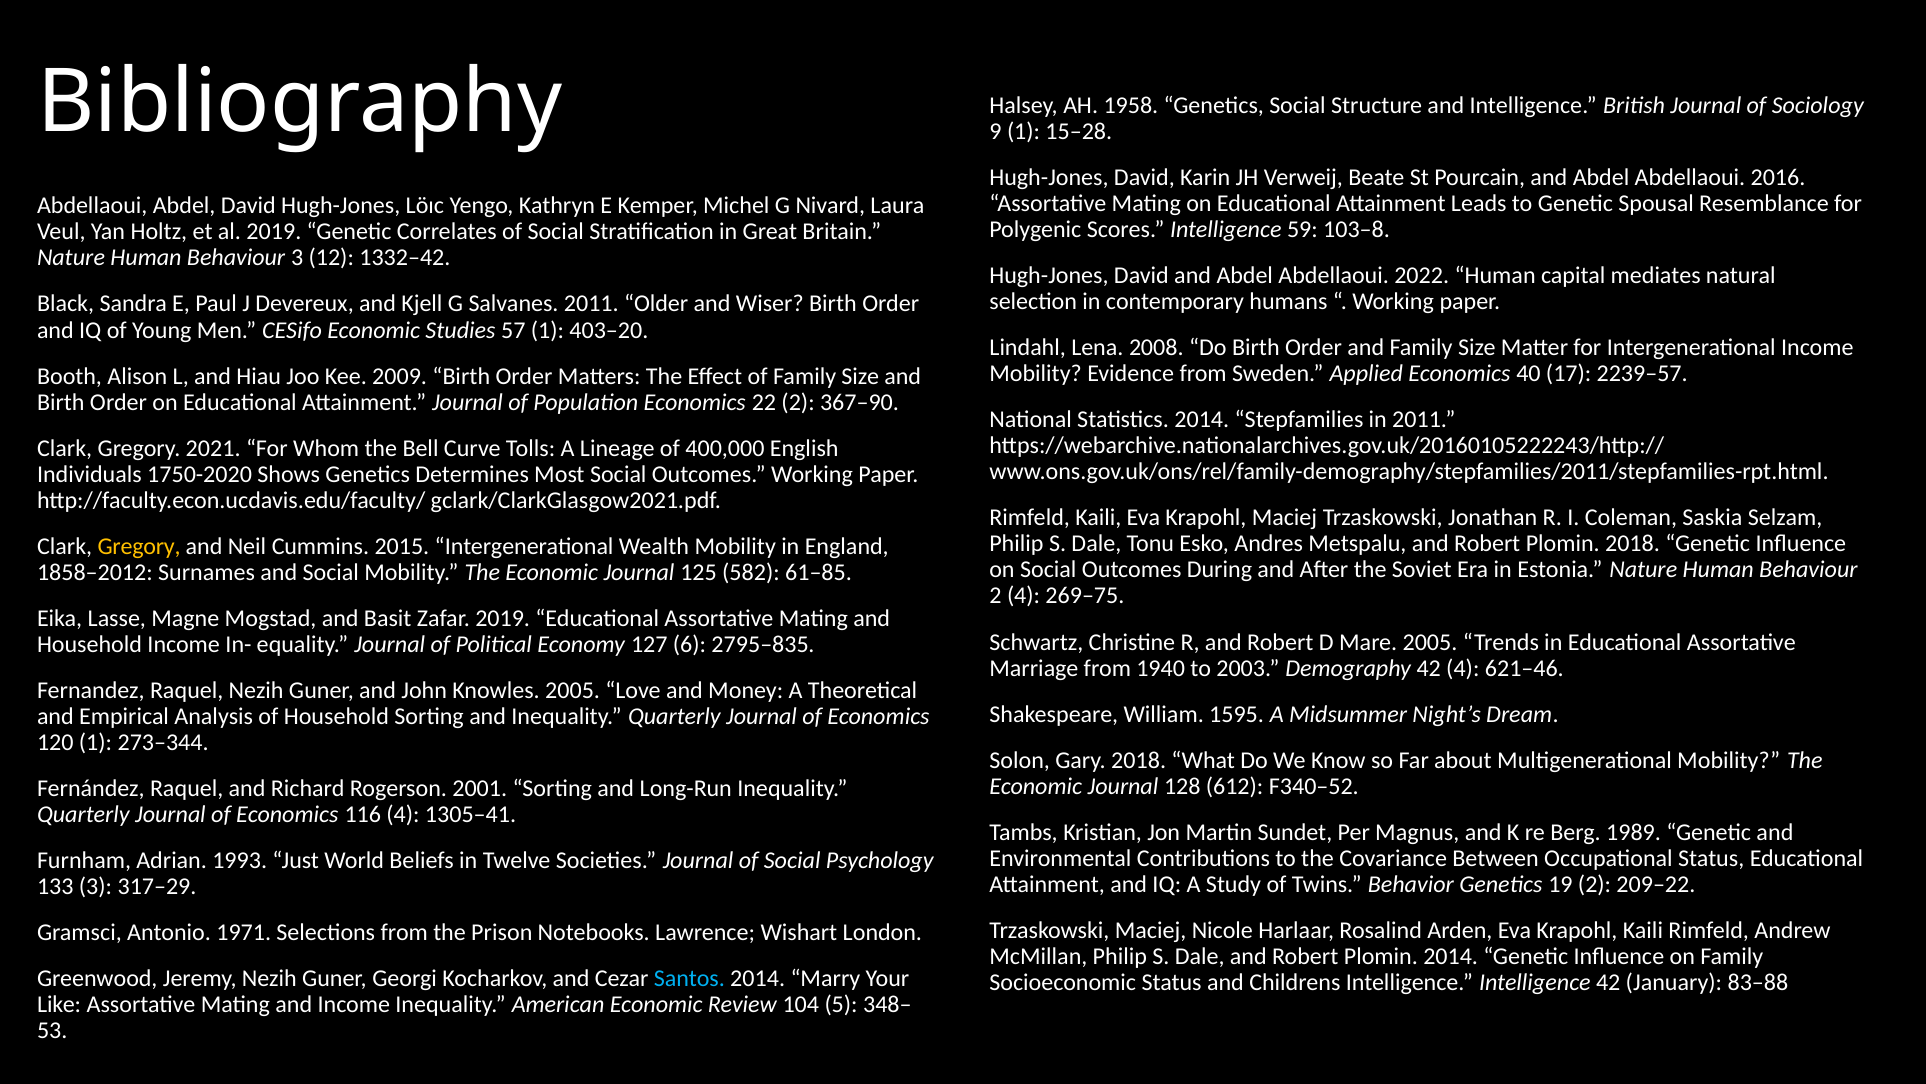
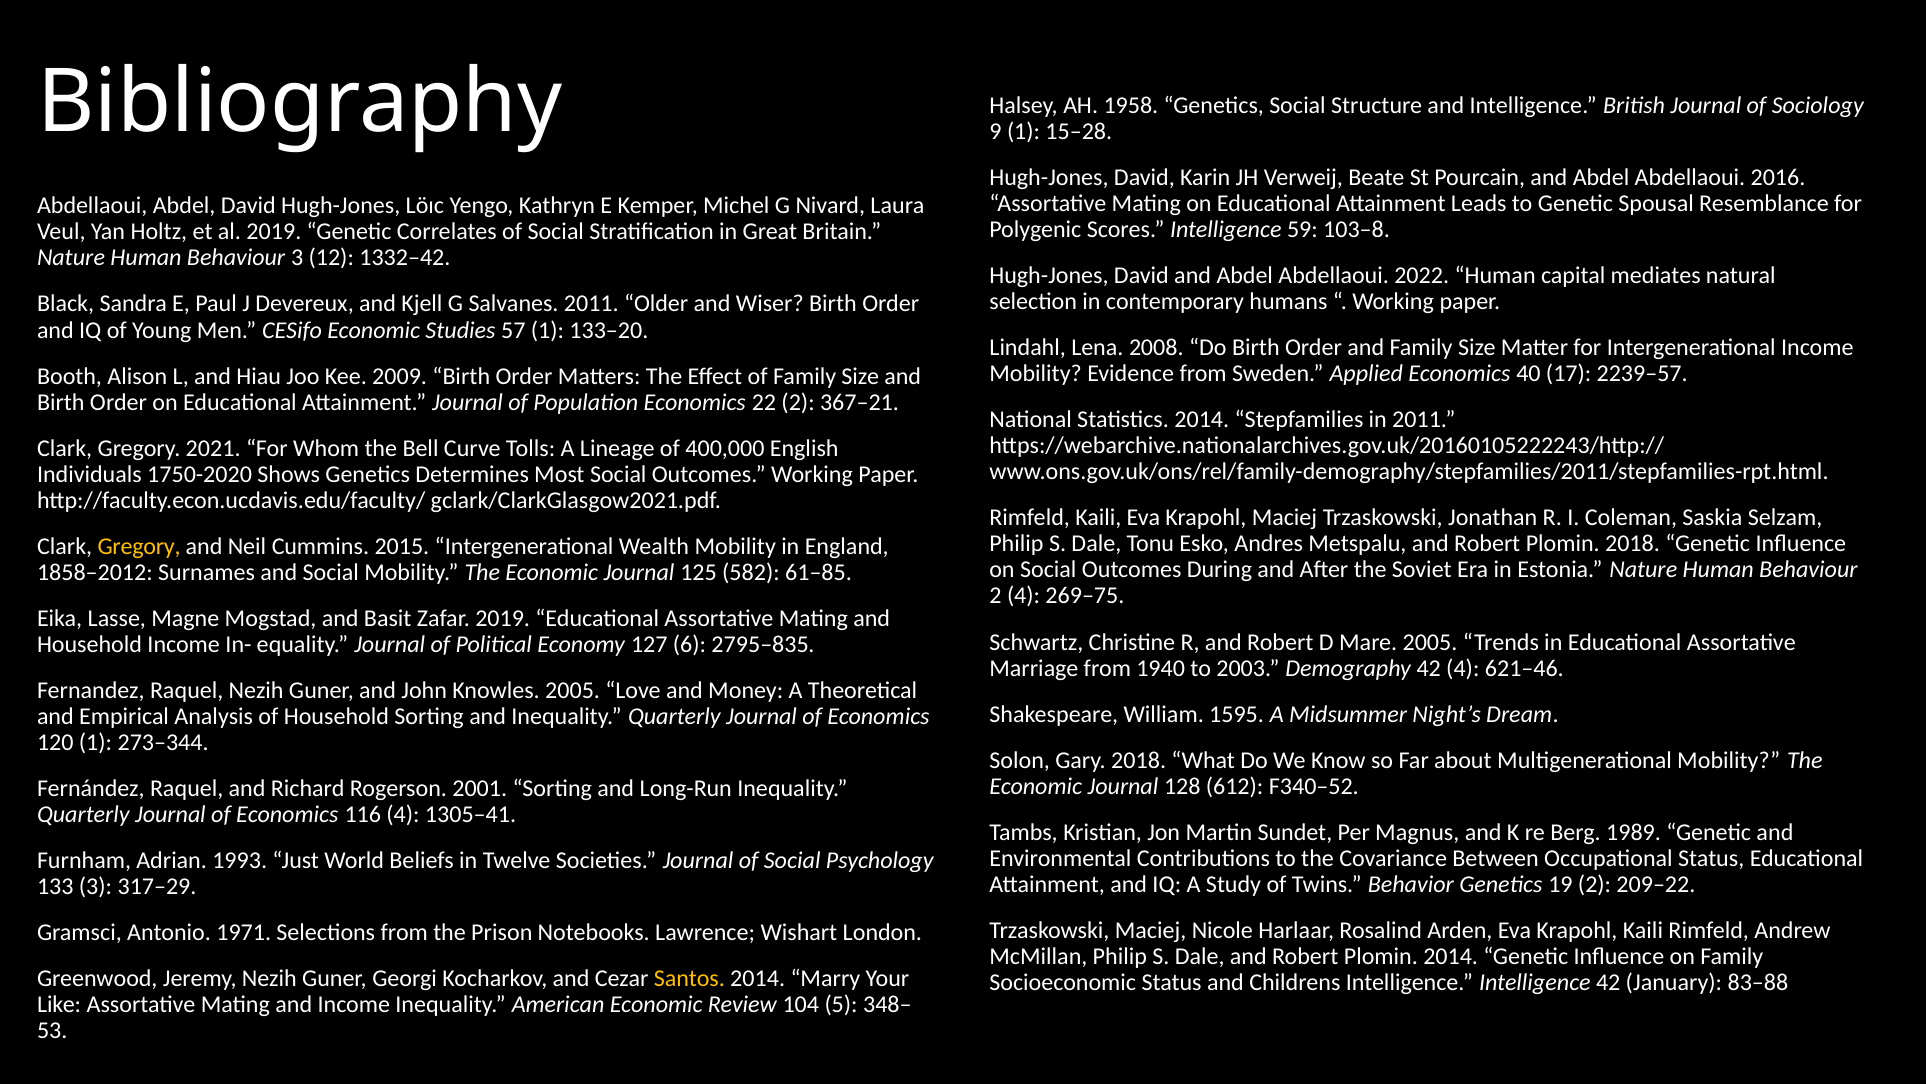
403–20: 403–20 -> 133–20 (609, 330)
367–90: 367–90 -> 367–21 (860, 402)
Santos colour: light blue -> yellow (689, 978)
